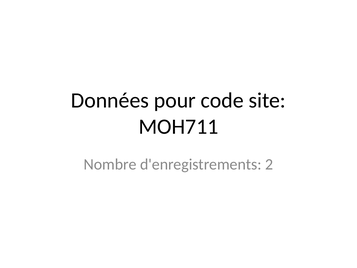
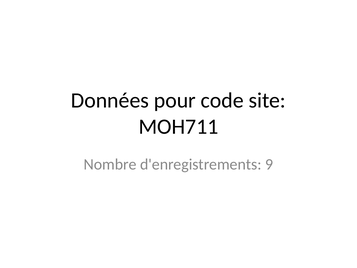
2: 2 -> 9 (269, 164)
